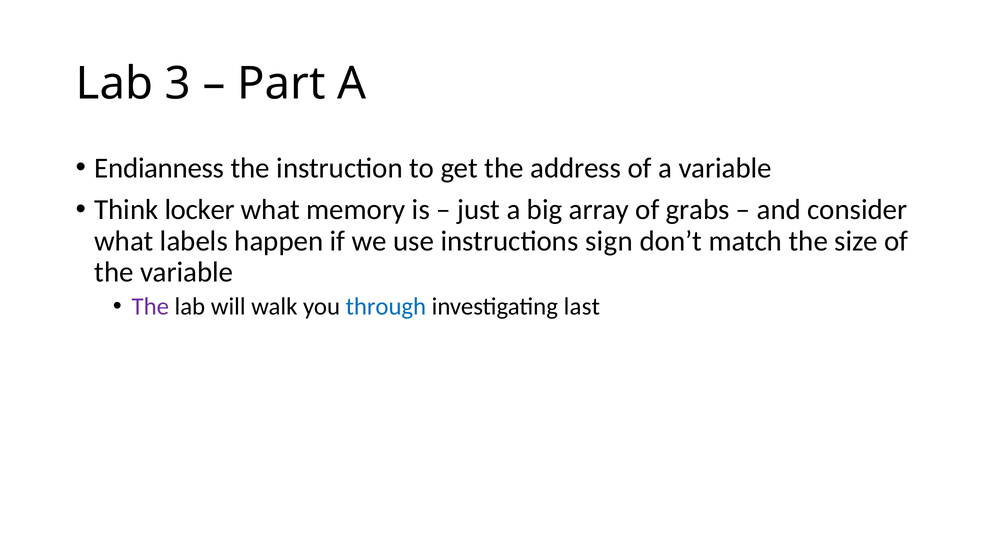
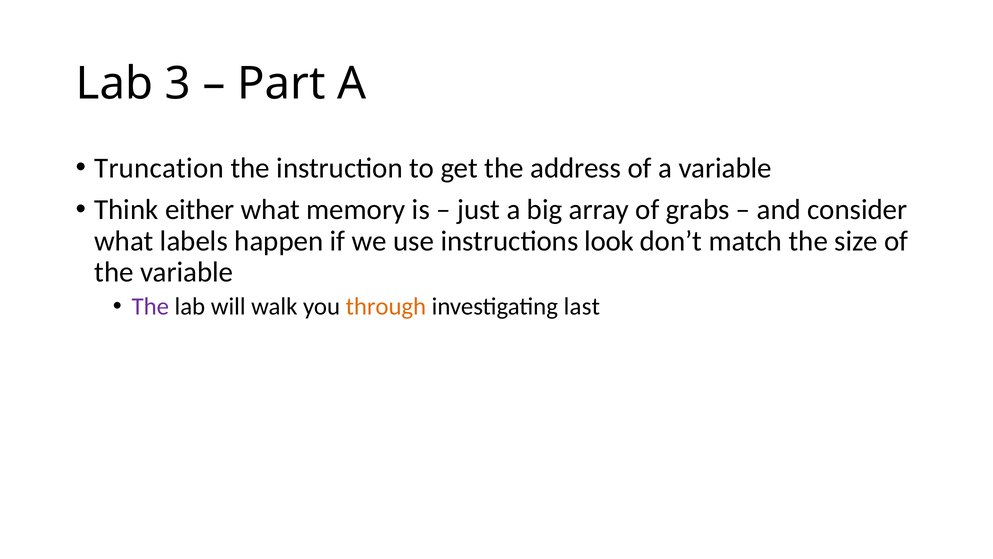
Endianness: Endianness -> Truncation (159, 168)
locker: locker -> either (200, 210)
sign: sign -> look (609, 241)
through colour: blue -> orange (386, 306)
